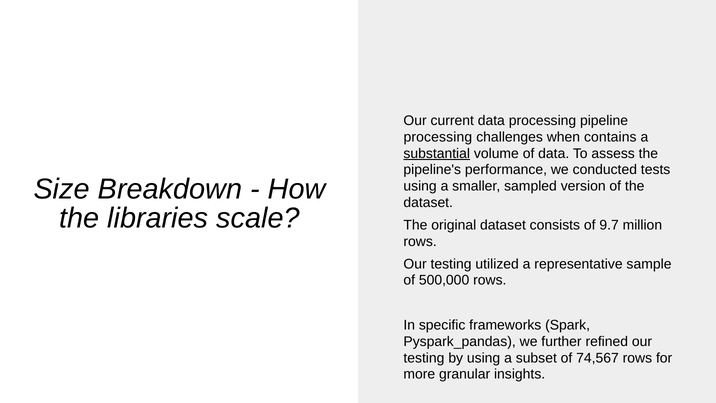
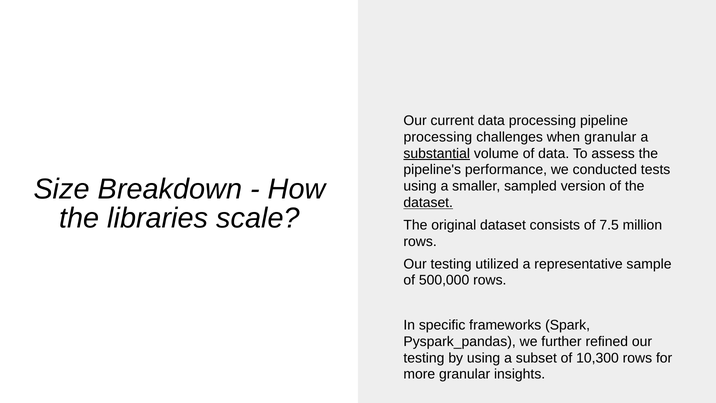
when contains: contains -> granular (610, 137)
dataset underline: none -> present (428, 203)
9.7: 9.7 -> 7.5 (609, 225)
74,567: 74,567 -> 10,300 (598, 358)
